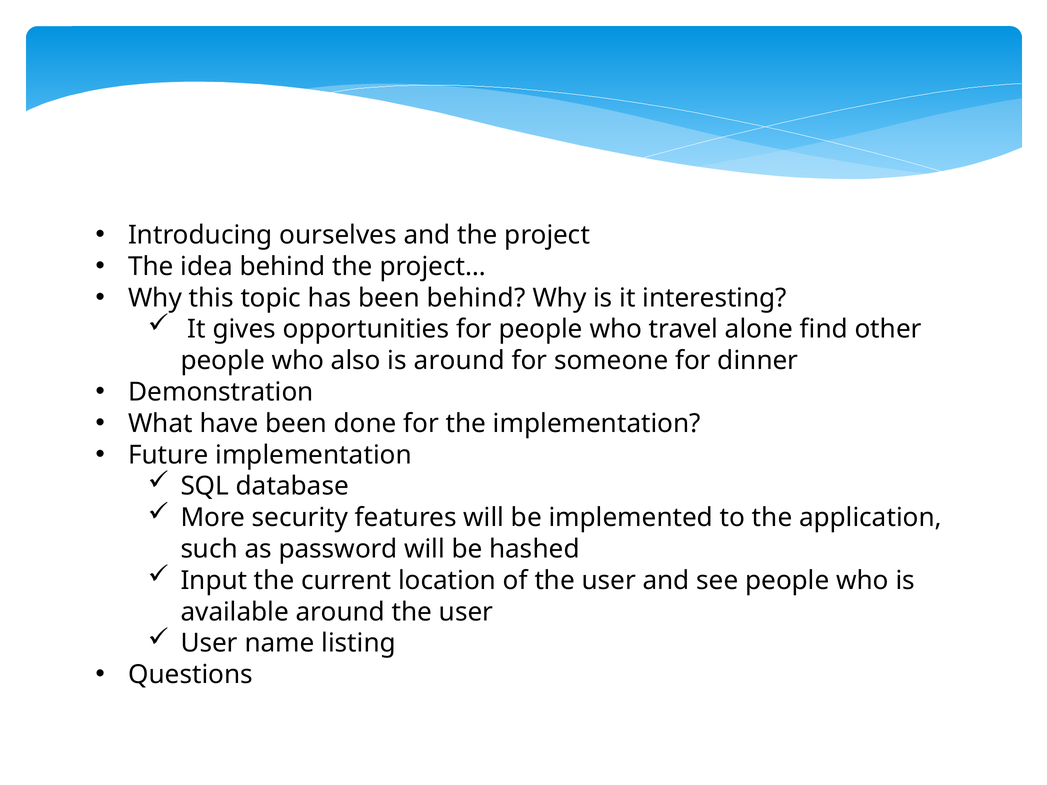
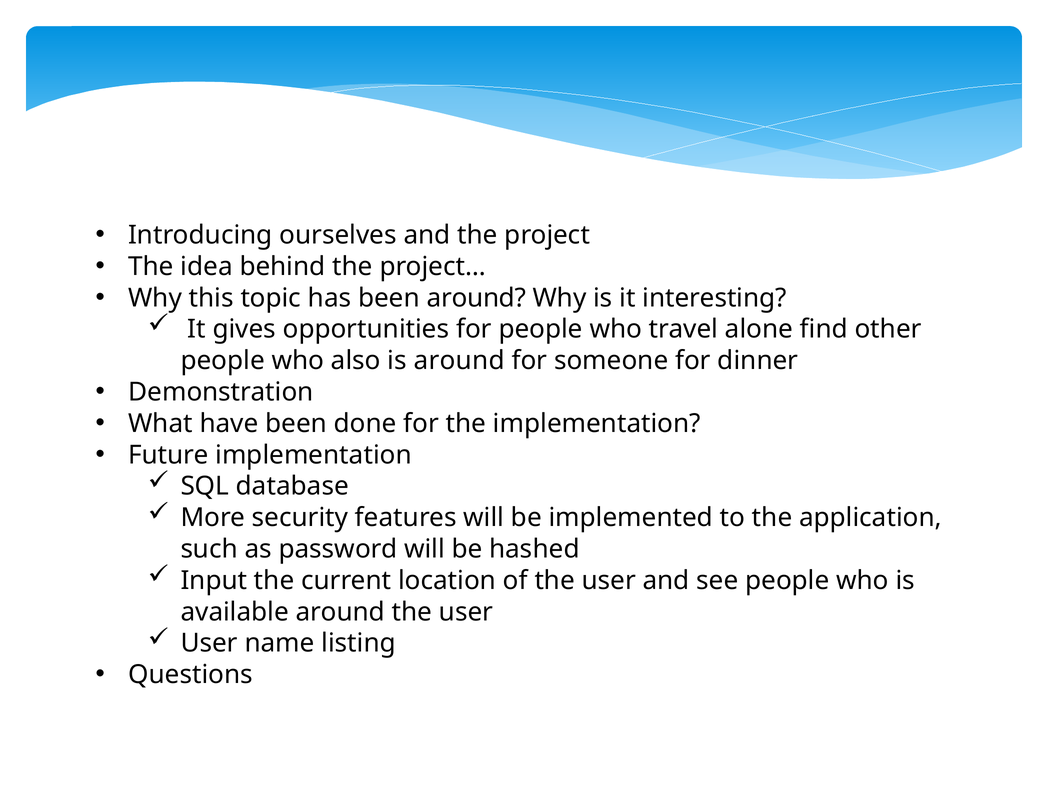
been behind: behind -> around (476, 298)
